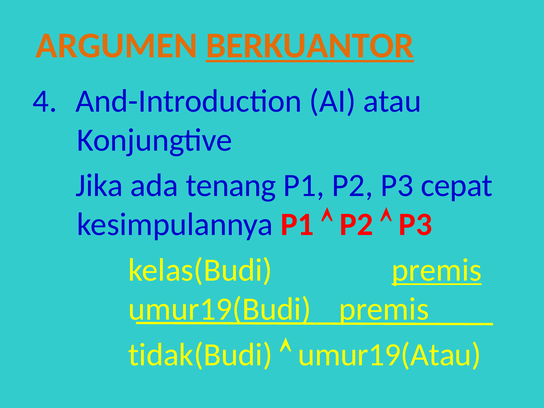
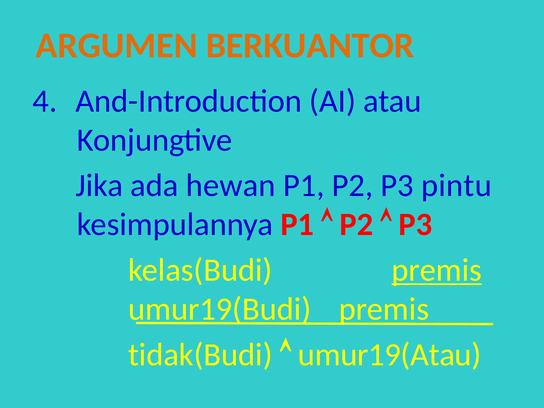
BERKUANTOR underline: present -> none (310, 46)
tenang: tenang -> hewan (231, 186)
cepat: cepat -> pintu (456, 186)
